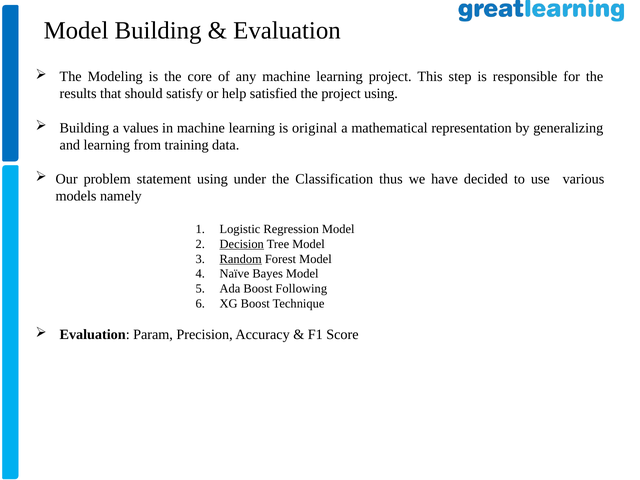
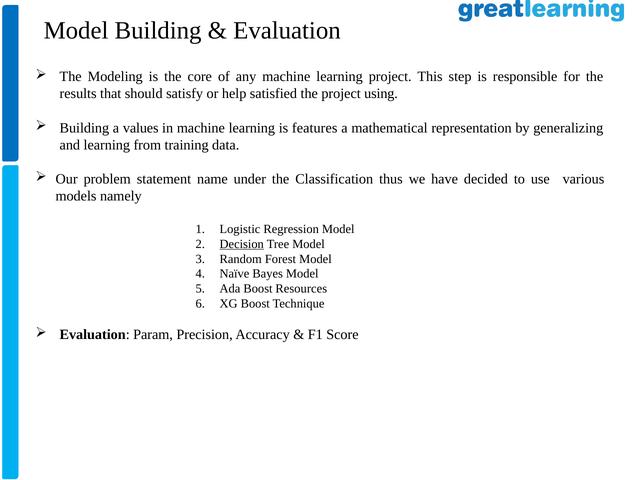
original: original -> features (315, 128)
statement using: using -> name (212, 179)
Random underline: present -> none (241, 259)
Following: Following -> Resources (301, 289)
